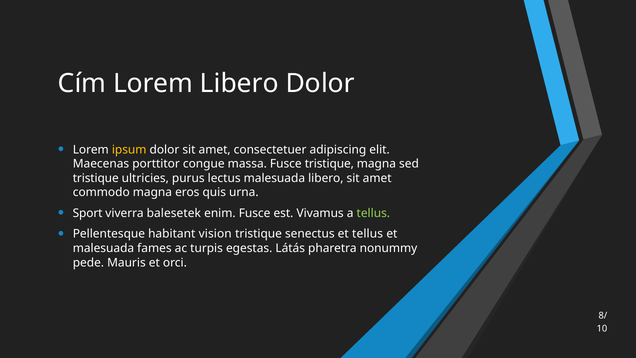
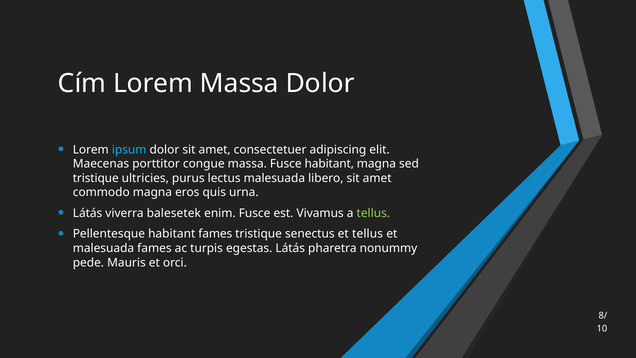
Lorem Libero: Libero -> Massa (239, 83)
ipsum colour: yellow -> light blue (129, 149)
Fusce tristique: tristique -> habitant (329, 164)
Sport: Sport -> Látás (88, 213)
habitant vision: vision -> fames (215, 234)
